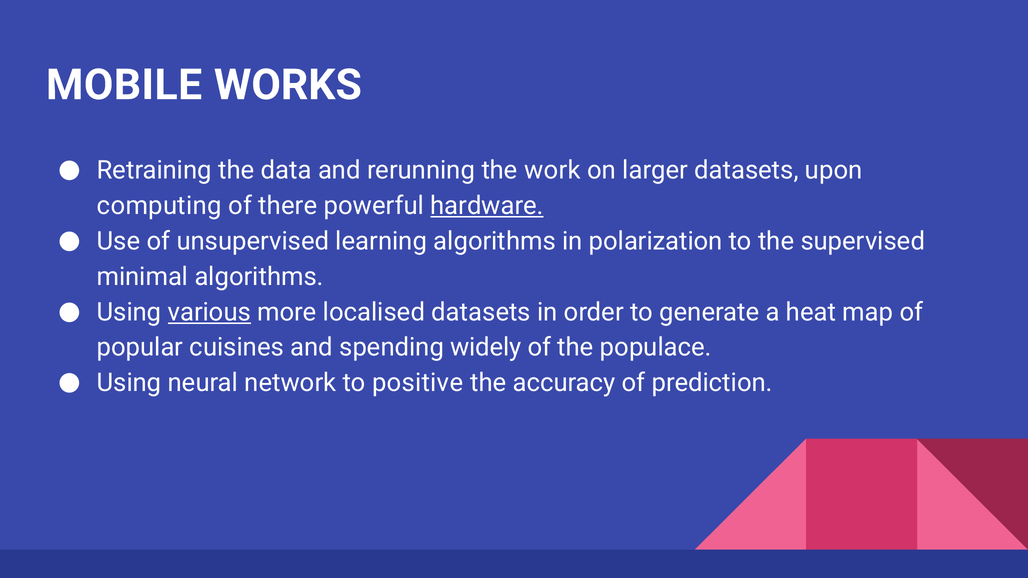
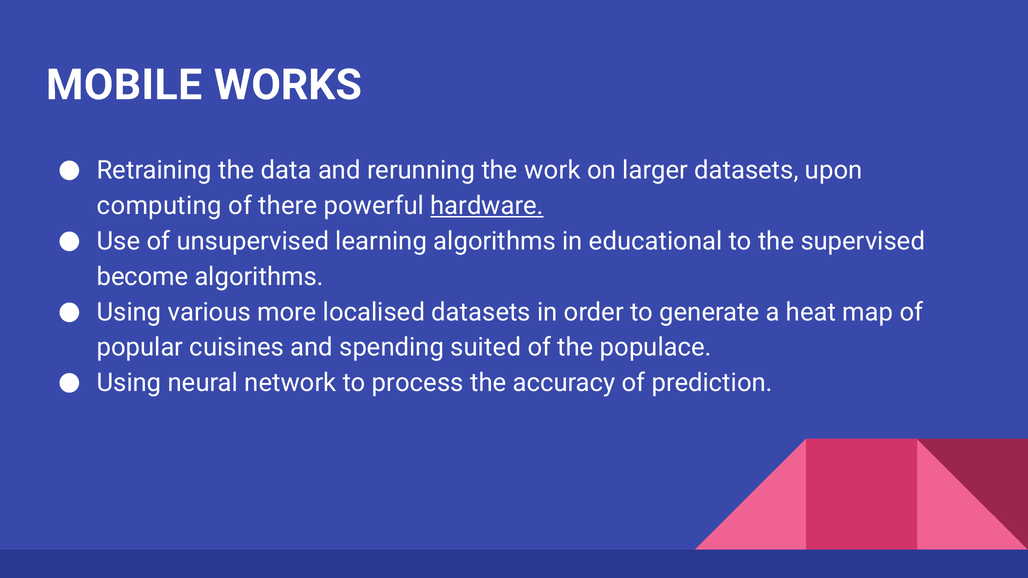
polarization: polarization -> educational (656, 241)
minimal: minimal -> become (143, 277)
various underline: present -> none (209, 312)
widely: widely -> suited (486, 348)
positive: positive -> process (418, 383)
